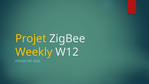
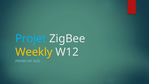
Projet colour: yellow -> light blue (31, 38)
